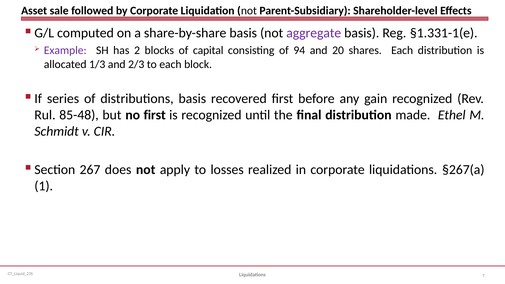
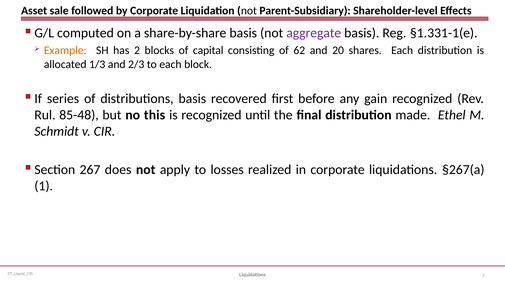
Example colour: purple -> orange (65, 50)
94: 94 -> 62 (299, 50)
no first: first -> this (155, 115)
